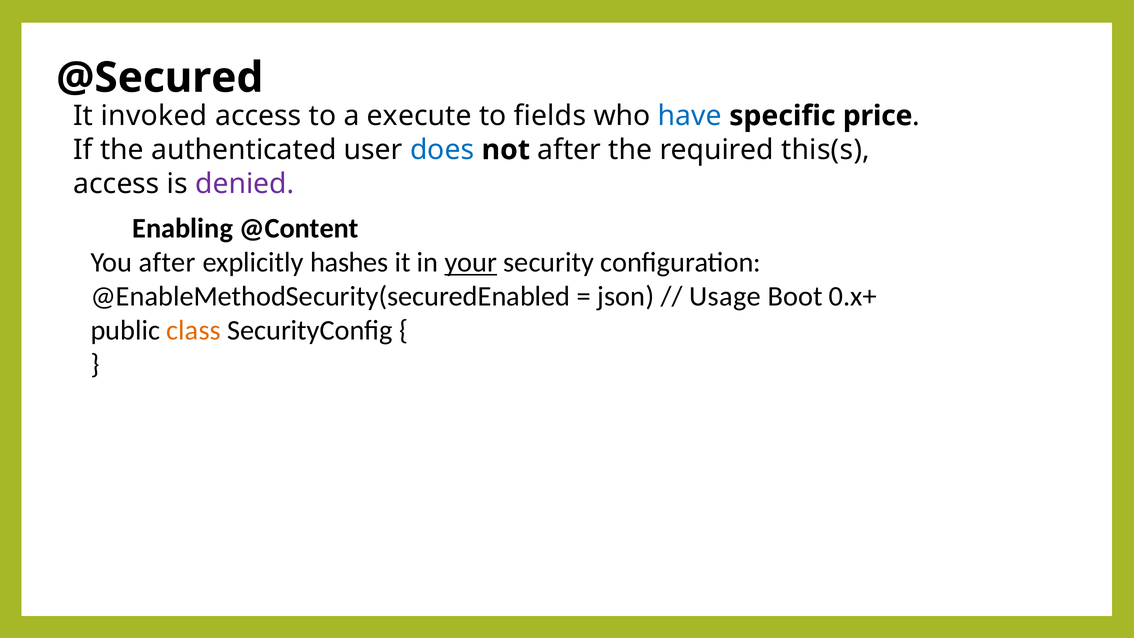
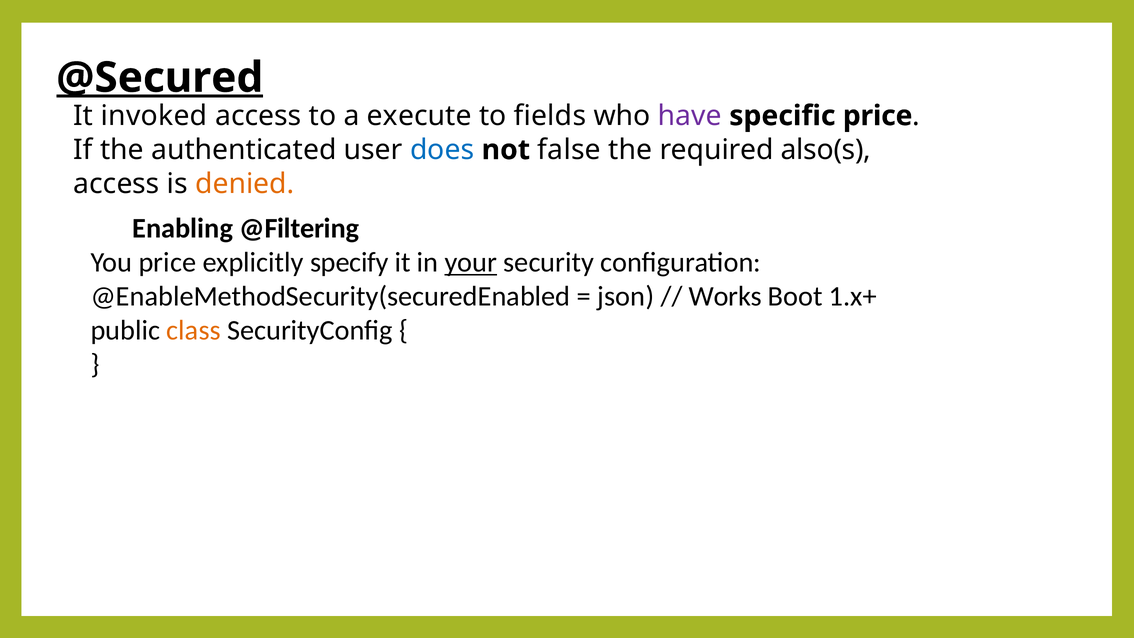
@Secured underline: none -> present (160, 78)
have colour: blue -> purple (690, 116)
not after: after -> false (569, 150)
this(s: this(s -> also(s (826, 150)
denied colour: purple -> orange (245, 184)
@Content: @Content -> @Filtering (299, 228)
You after: after -> price (167, 262)
hashes: hashes -> specify (349, 262)
Usage: Usage -> Works (725, 296)
0.x+: 0.x+ -> 1.x+ (853, 296)
